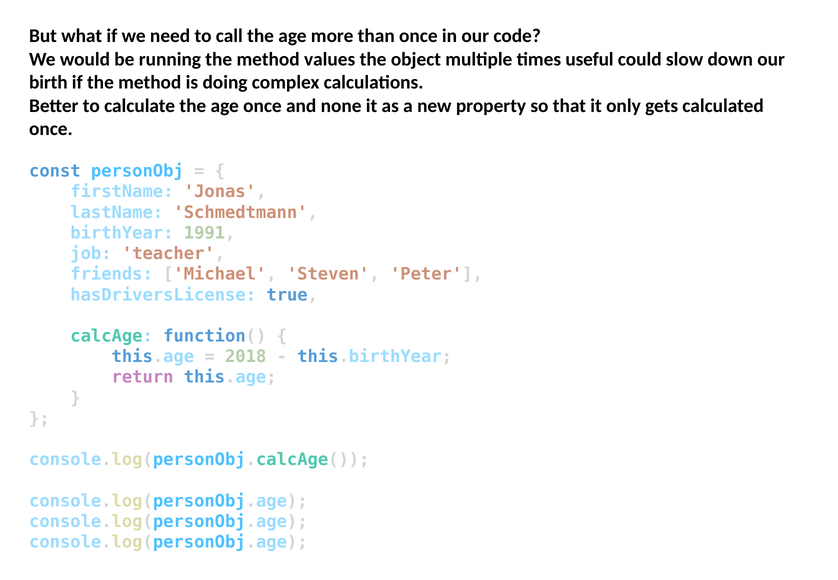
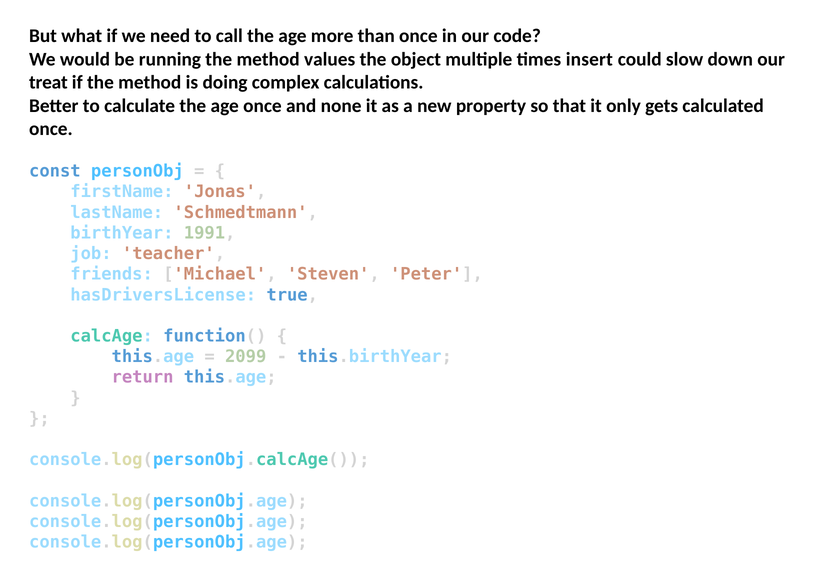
useful: useful -> insert (589, 59)
birth: birth -> treat (48, 82)
2018: 2018 -> 2099 (246, 357)
